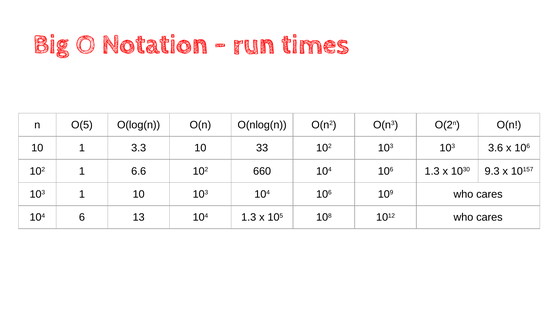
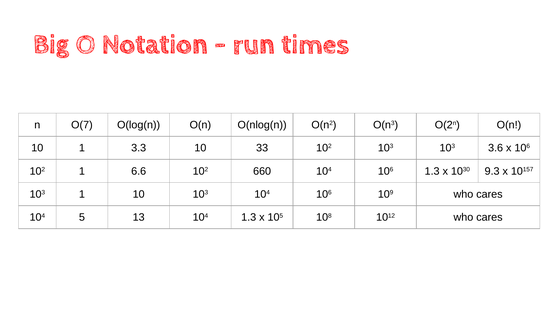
O(5: O(5 -> O(7 (82, 125)
6: 6 -> 5 (82, 217)
